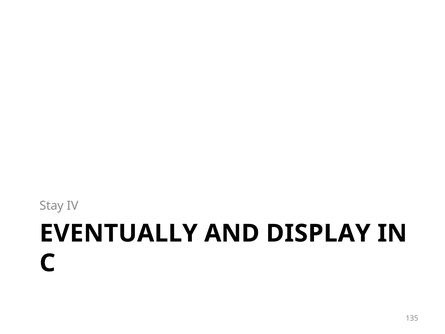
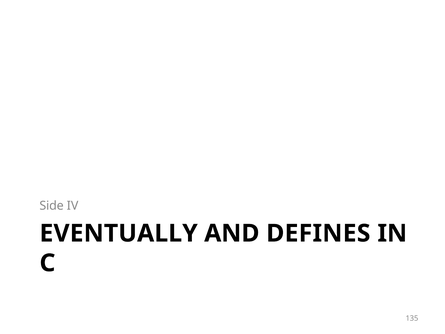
Stay: Stay -> Side (52, 206)
DISPLAY: DISPLAY -> DEFINES (318, 233)
